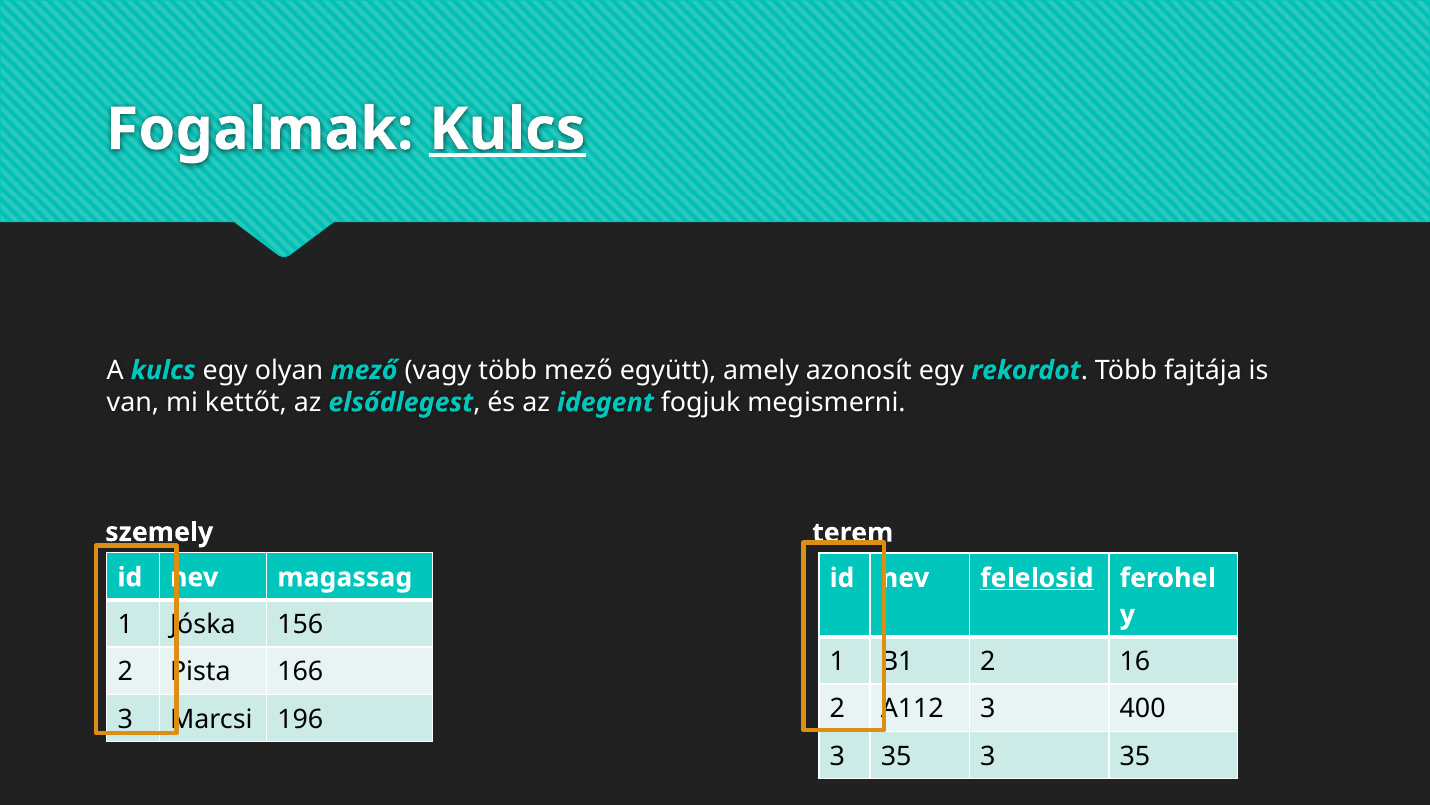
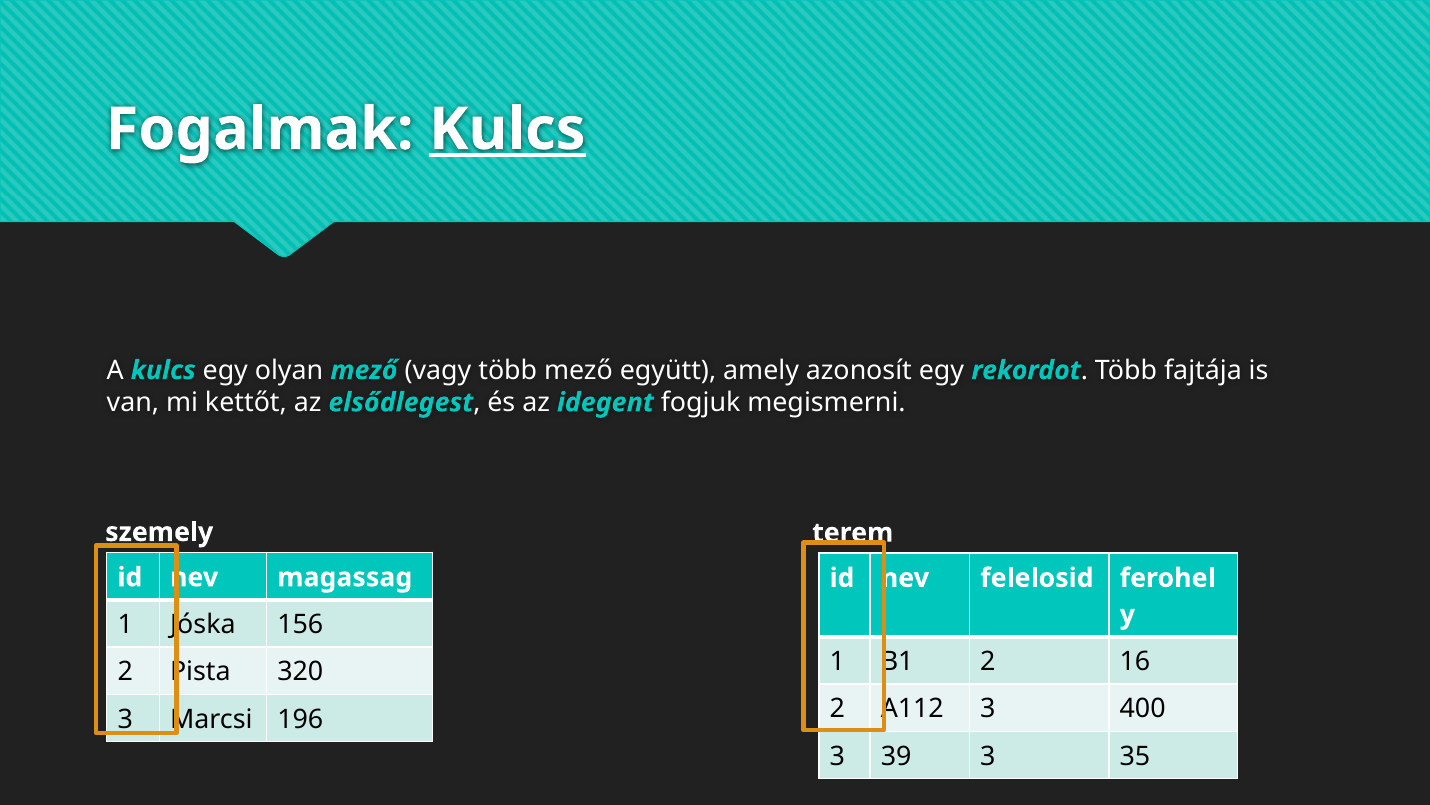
felelosid underline: present -> none (1037, 578)
166: 166 -> 320 (300, 672)
35: 35 -> 39 (896, 756)
